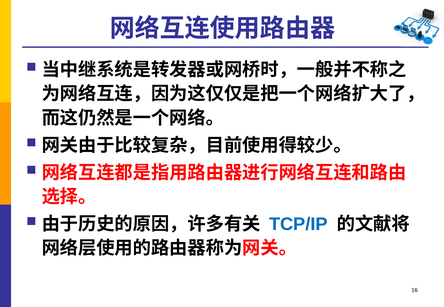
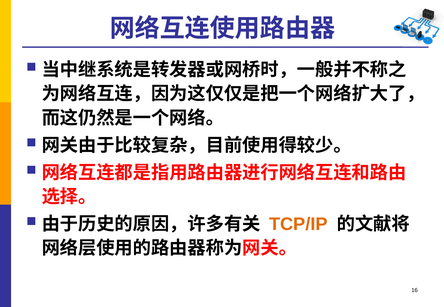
TCP/IP colour: blue -> orange (298, 225)
